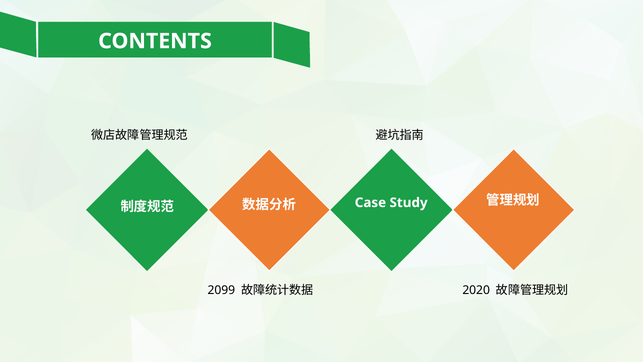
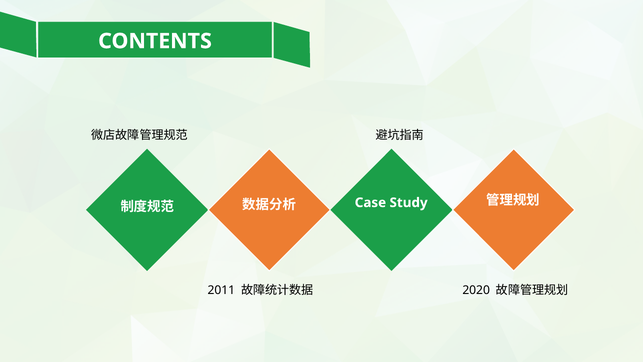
2099: 2099 -> 2011 (221, 290)
